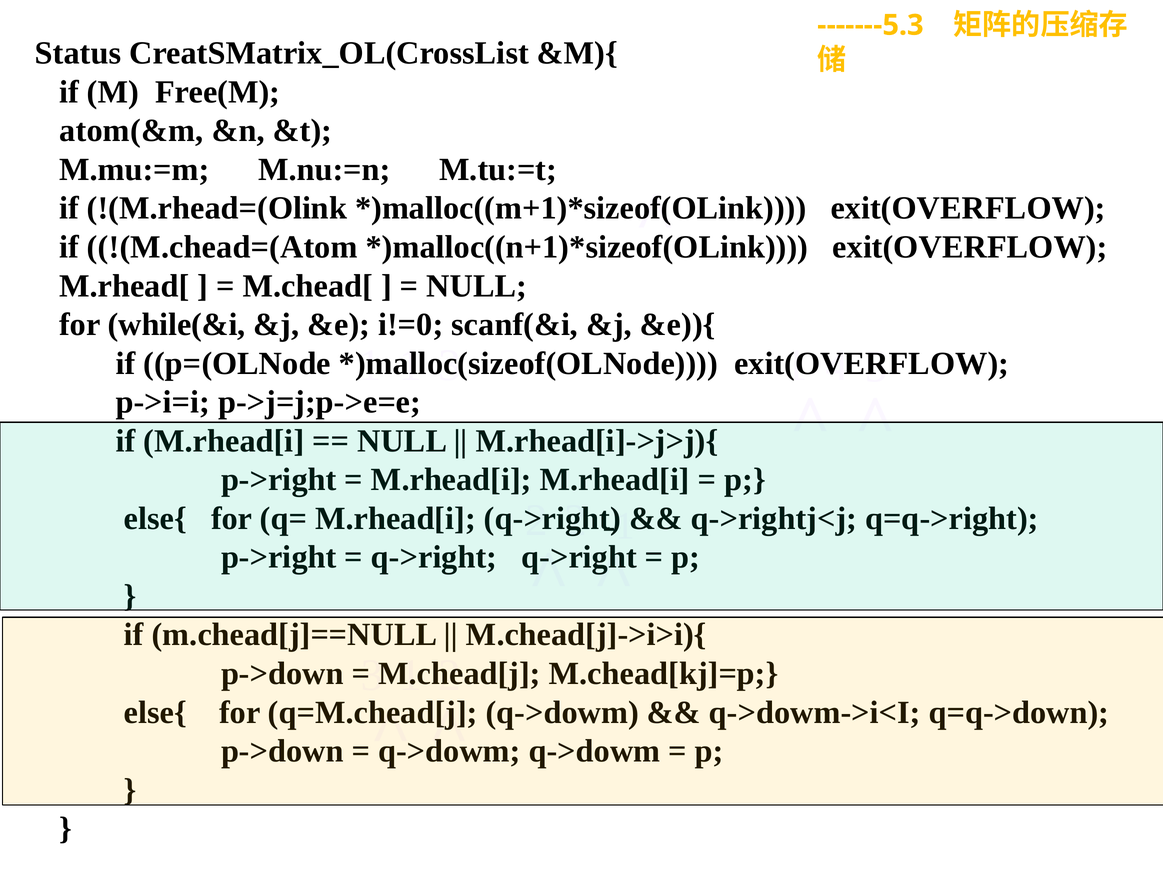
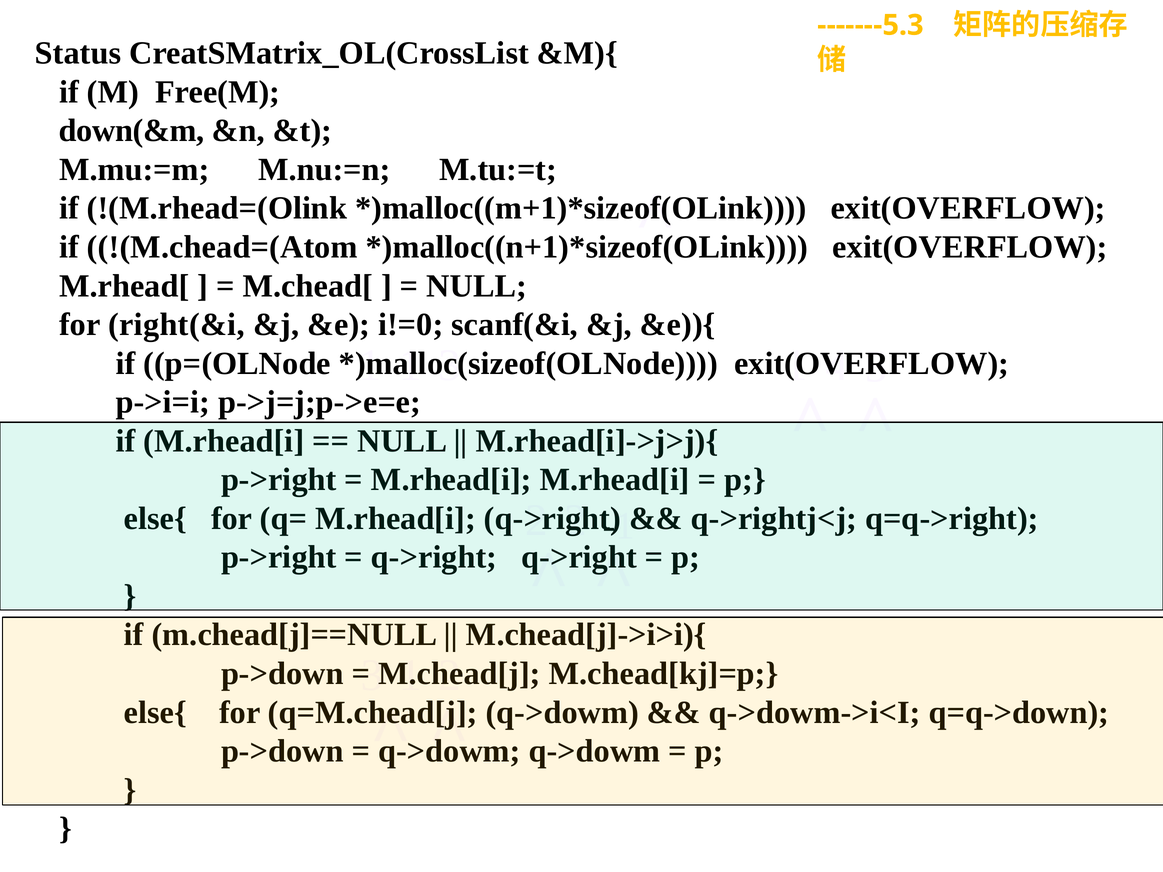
atom(&m: atom(&m -> down(&m (132, 131)
while(&i: while(&i -> right(&i (176, 325)
